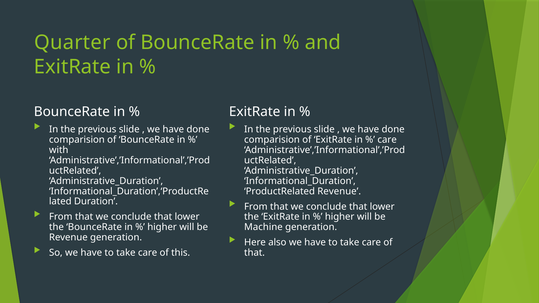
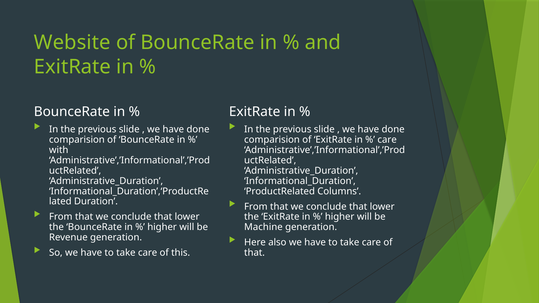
Quarter: Quarter -> Website (72, 43)
ProductRelated Revenue: Revenue -> Columns (339, 191)
